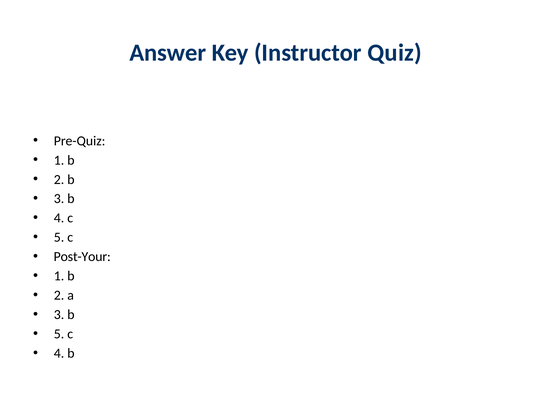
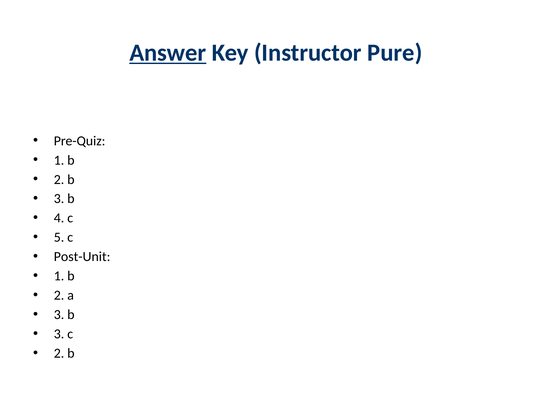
Answer underline: none -> present (168, 53)
Quiz: Quiz -> Pure (395, 53)
Post-Your: Post-Your -> Post-Unit (82, 257)
5: 5 -> 3 (59, 334)
4: 4 -> 2 (59, 353)
